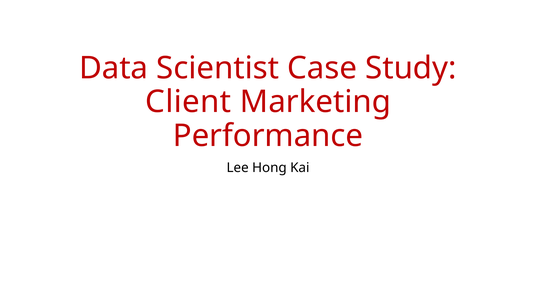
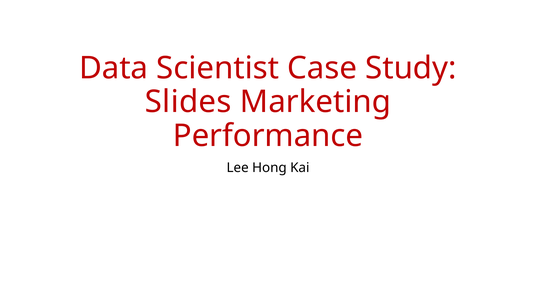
Client: Client -> Slides (188, 102)
